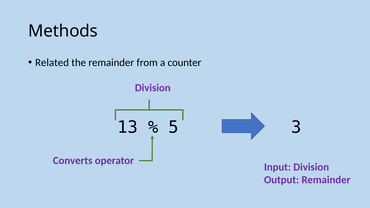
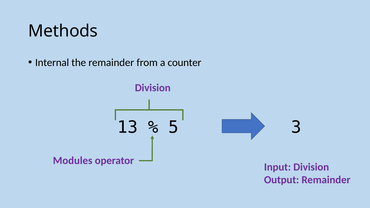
Related: Related -> Internal (52, 63)
Converts: Converts -> Modules (73, 161)
